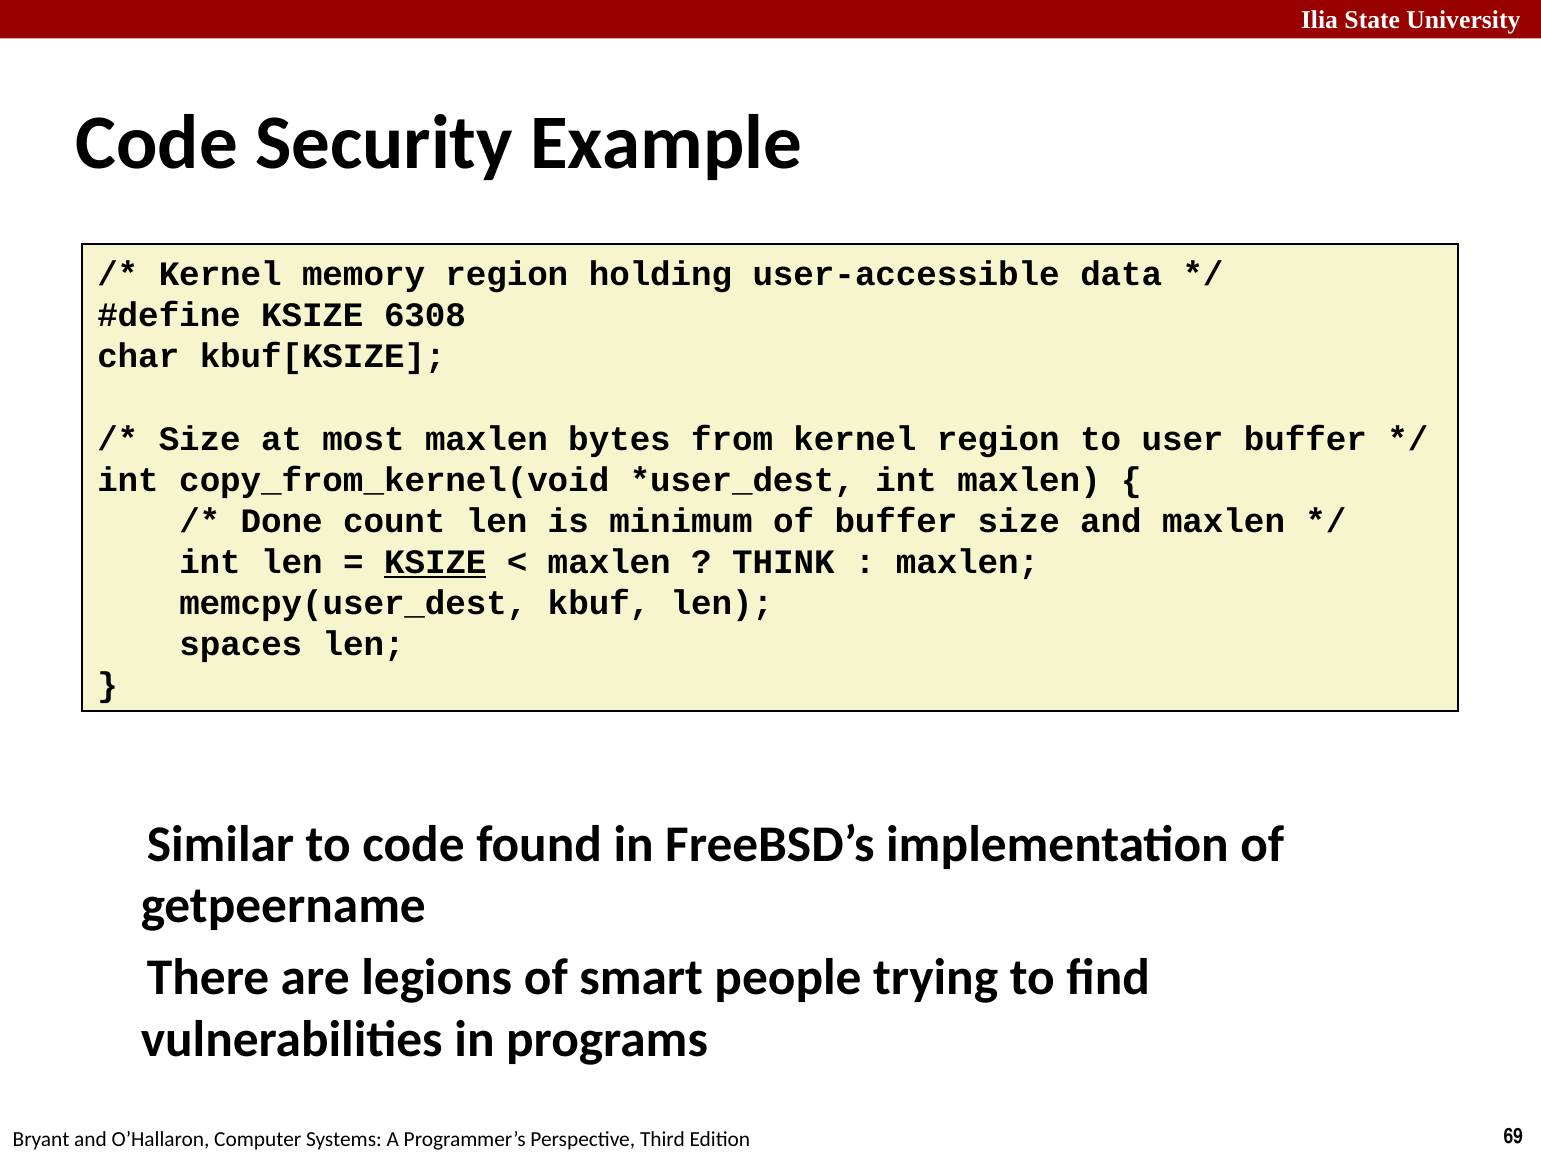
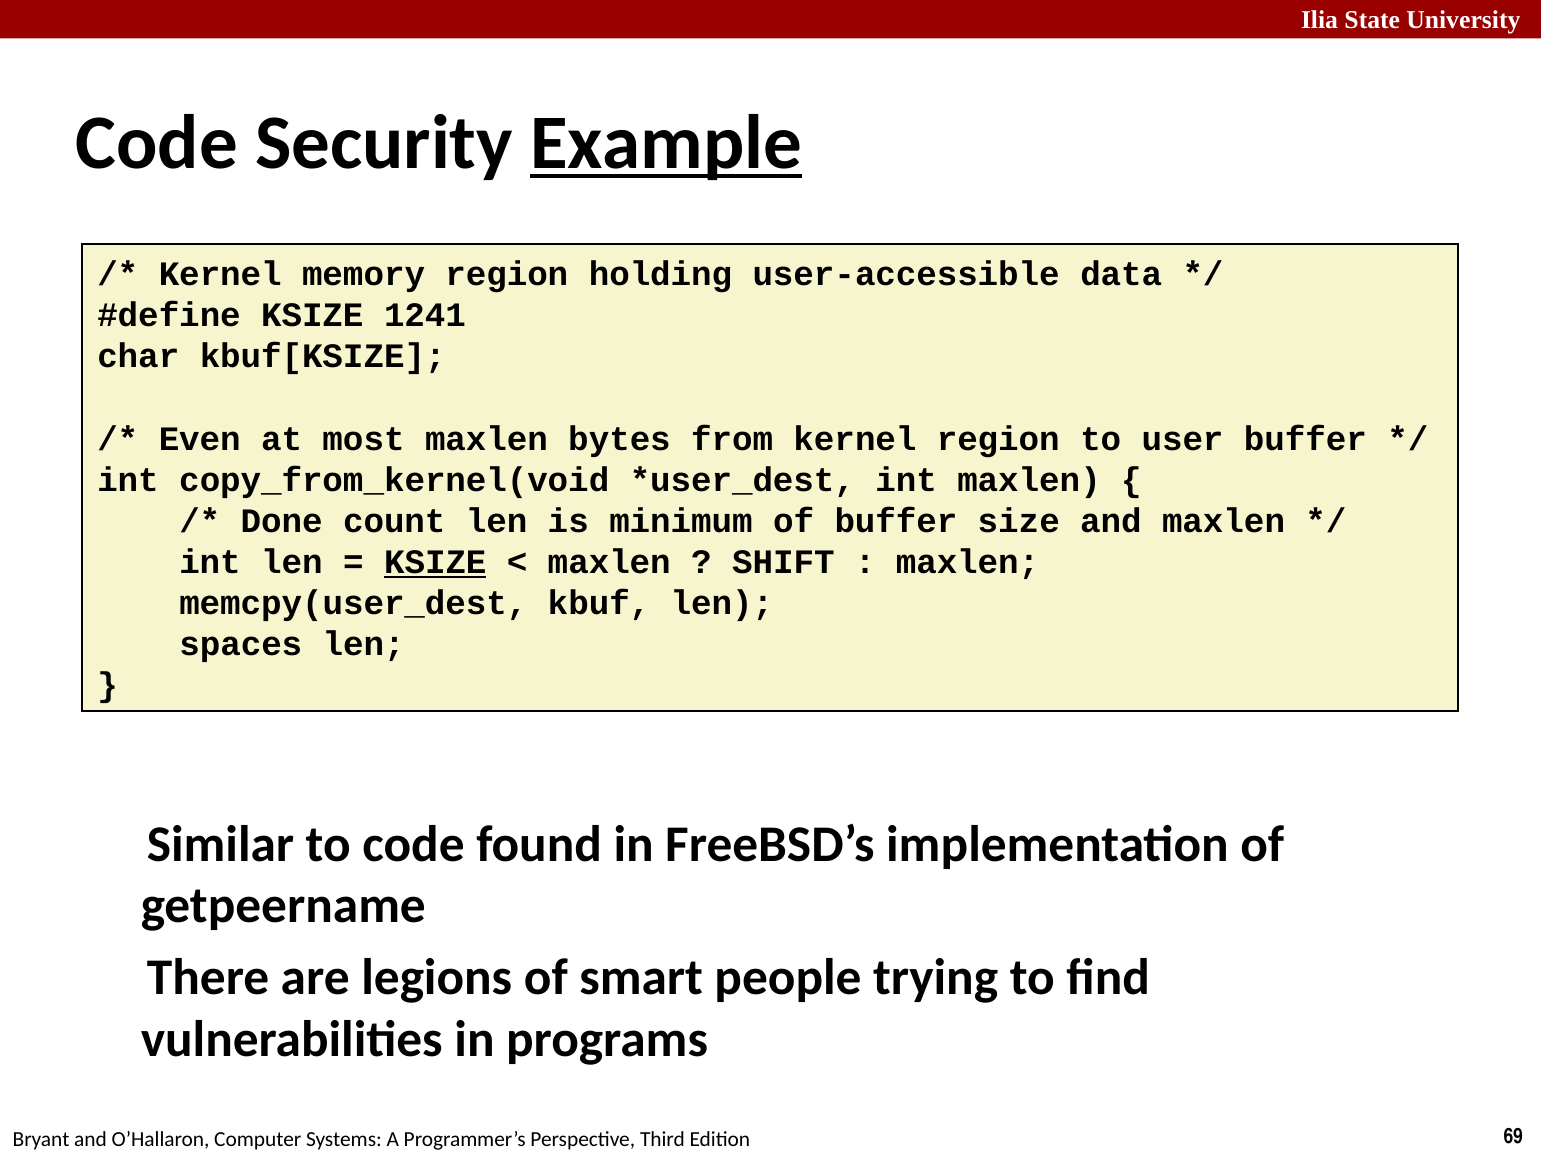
Example underline: none -> present (666, 143)
6308: 6308 -> 1241 (425, 315)
Size: Size -> Even (200, 439)
THINK: THINK -> SHIFT (783, 562)
